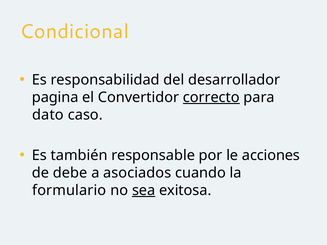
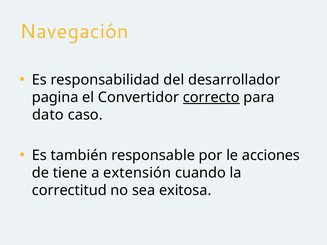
Condicional: Condicional -> Navegación (74, 32)
debe: debe -> tiene (70, 173)
asociados: asociados -> extensión (137, 173)
formulario: formulario -> correctitud (69, 191)
sea underline: present -> none (144, 191)
